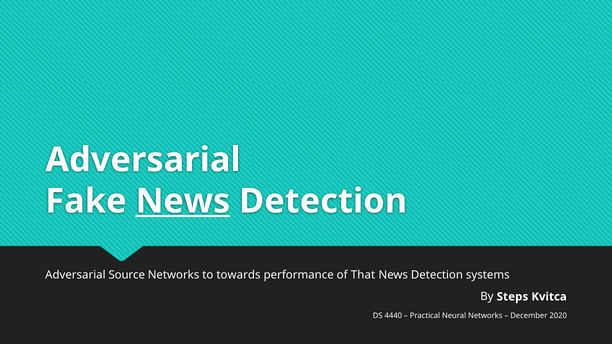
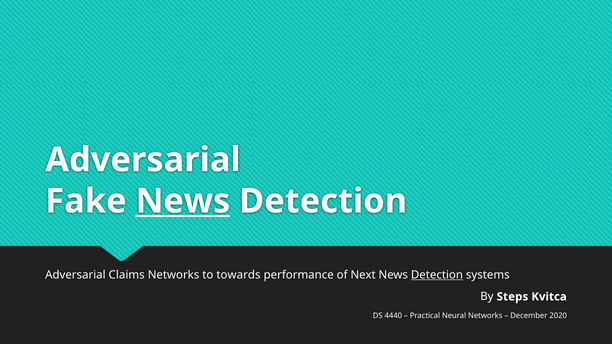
Source: Source -> Claims (127, 275)
That: That -> Next (363, 275)
Detection underline: none -> present (437, 275)
